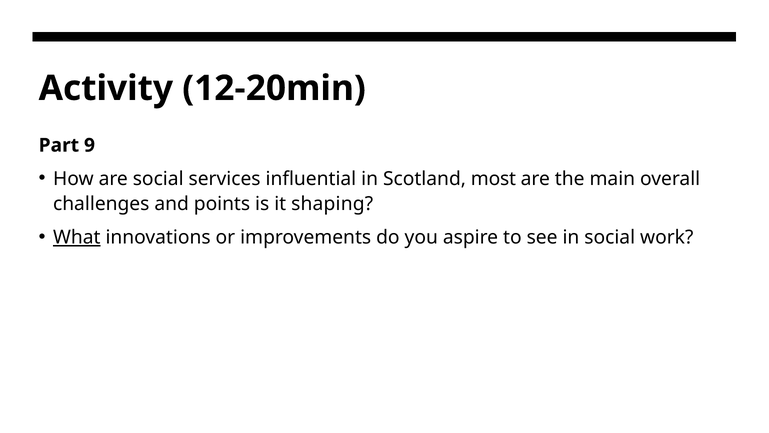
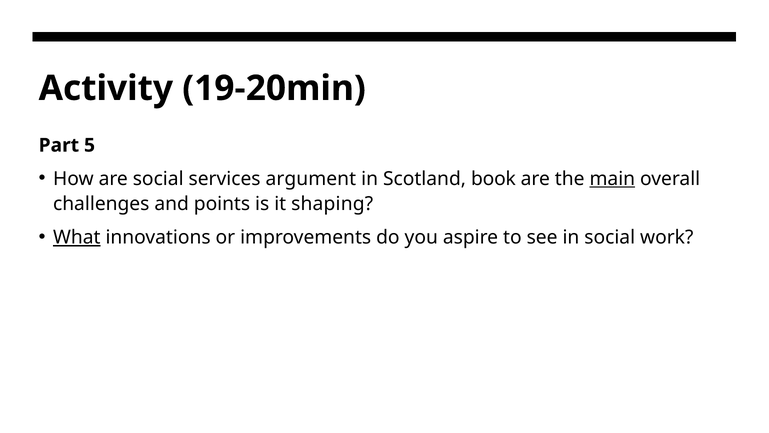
12-20min: 12-20min -> 19-20min (274, 88)
9: 9 -> 5 (89, 145)
influential: influential -> argument (311, 179)
most: most -> book (493, 179)
main underline: none -> present (612, 179)
